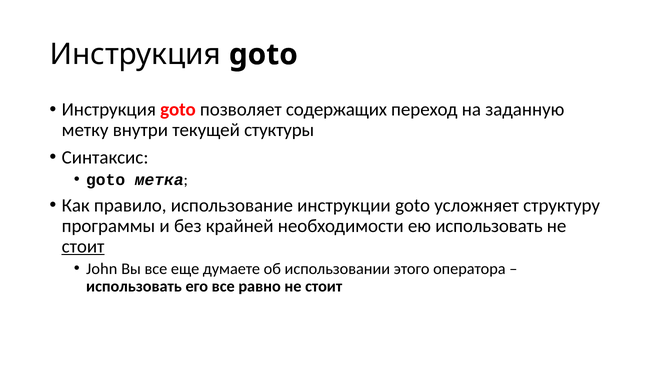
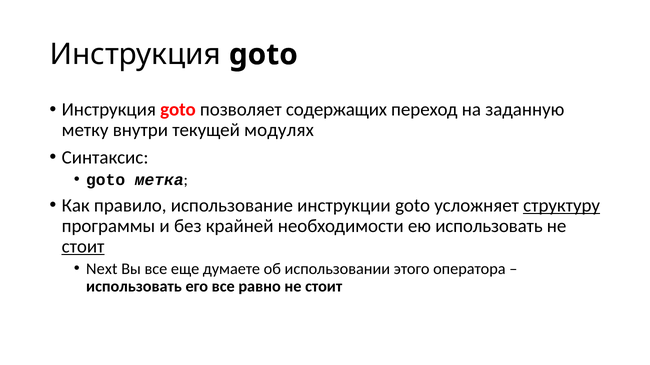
стуктуры: стуктуры -> модулях (279, 130)
структуру underline: none -> present (562, 206)
John: John -> Next (102, 269)
